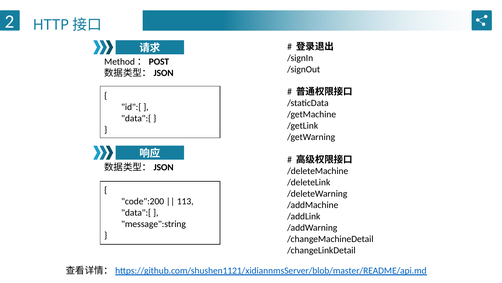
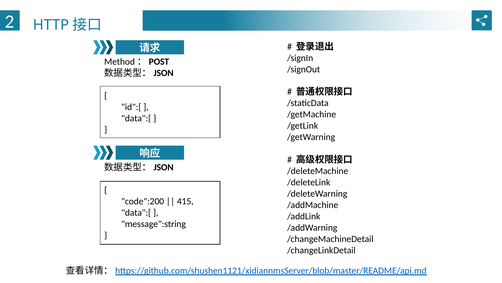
113: 113 -> 415 (185, 201)
